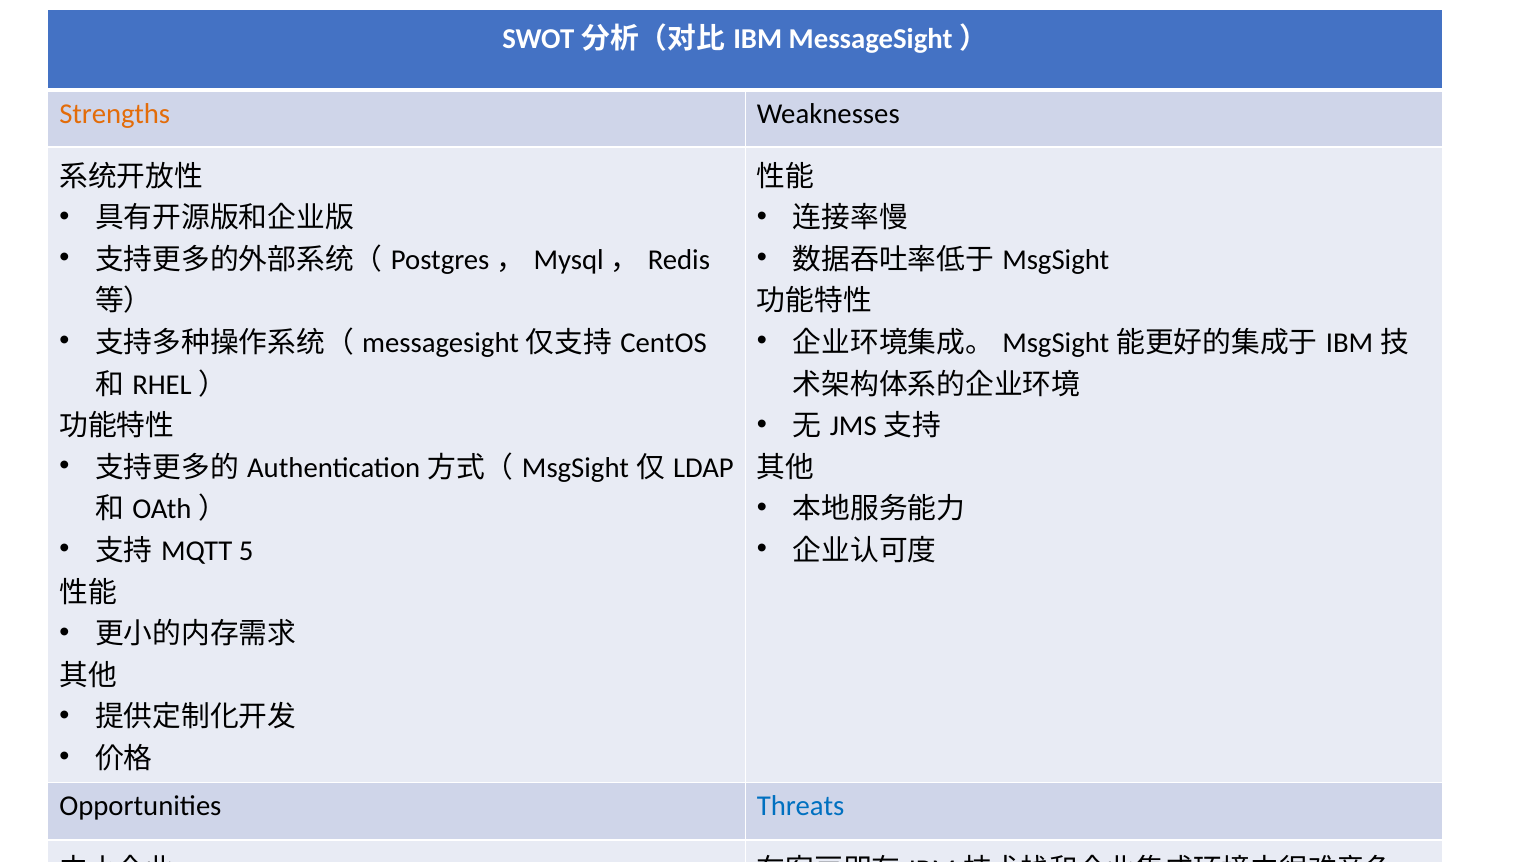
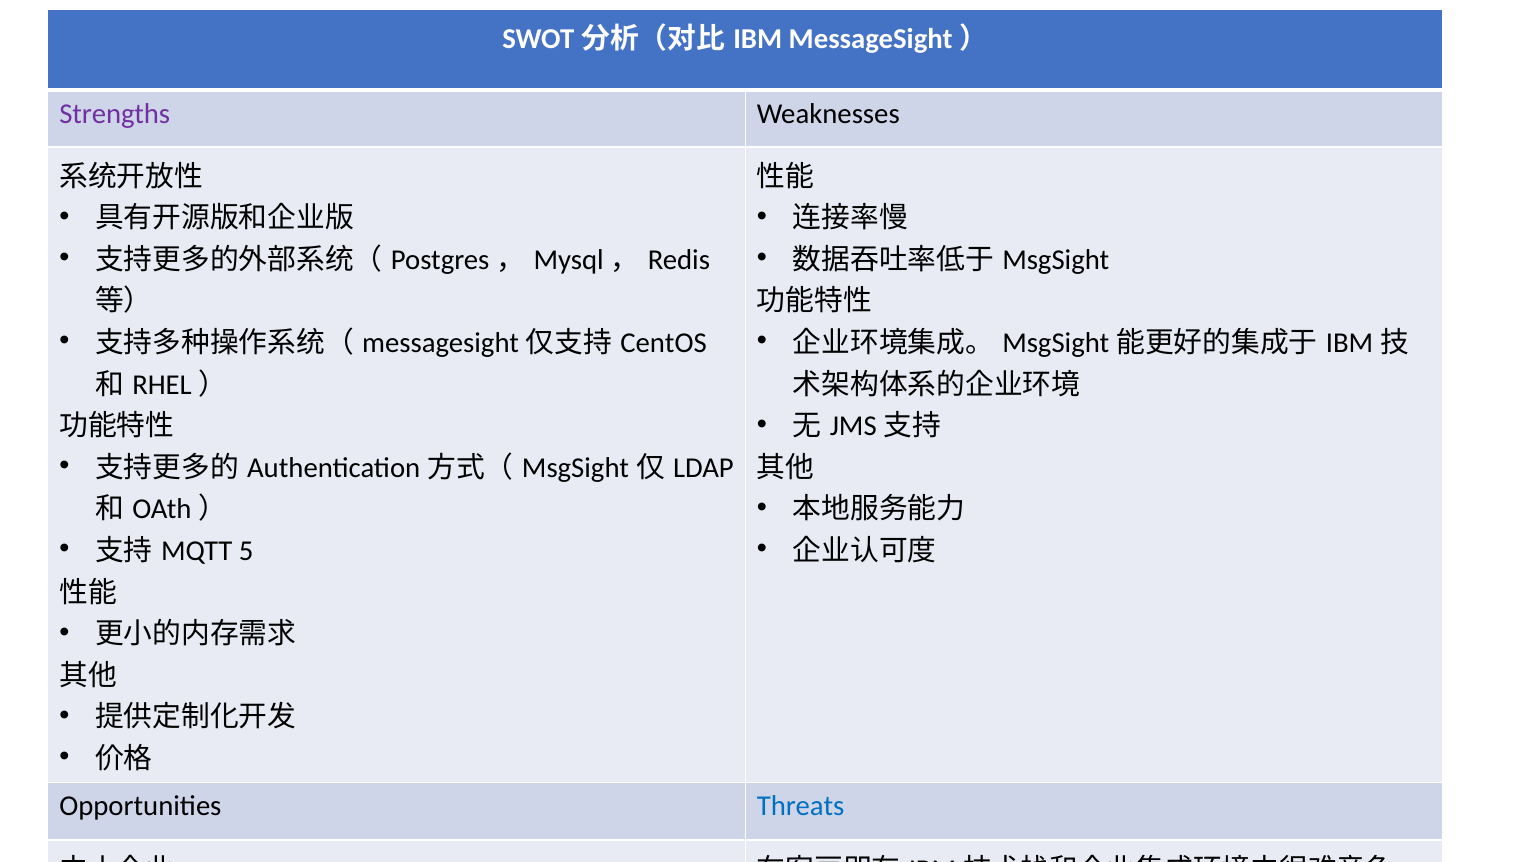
Strengths colour: orange -> purple (115, 114)
